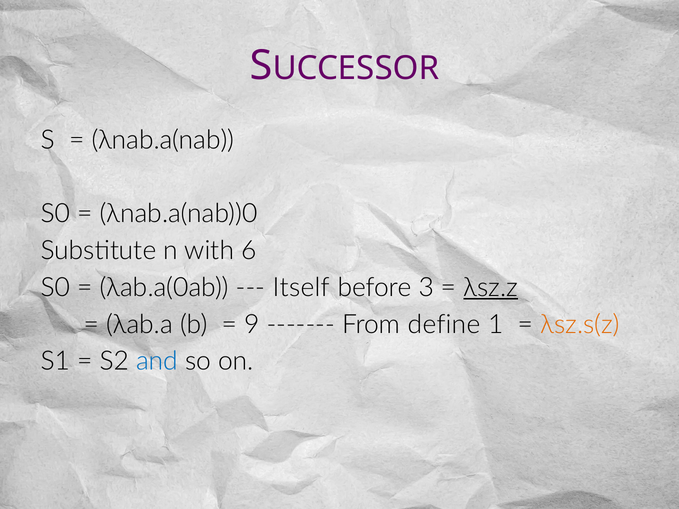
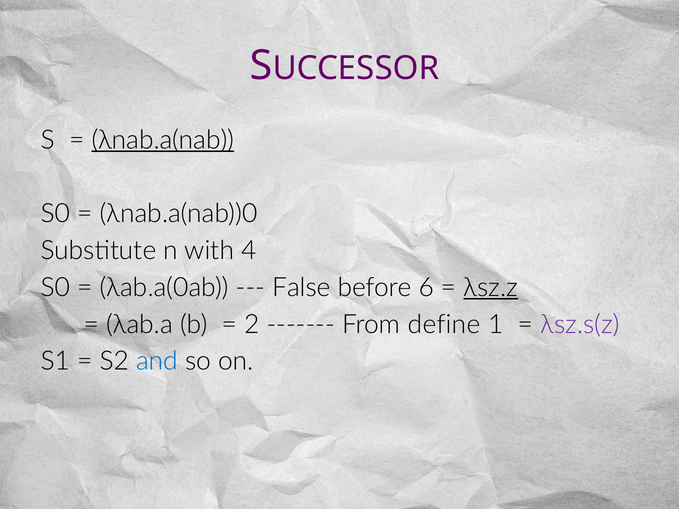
λnab.a(nab underline: none -> present (163, 140)
6: 6 -> 4 (249, 251)
Itself: Itself -> False (301, 288)
3: 3 -> 6 (426, 288)
9: 9 -> 2 (252, 324)
λsz.s(z colour: orange -> purple (580, 324)
